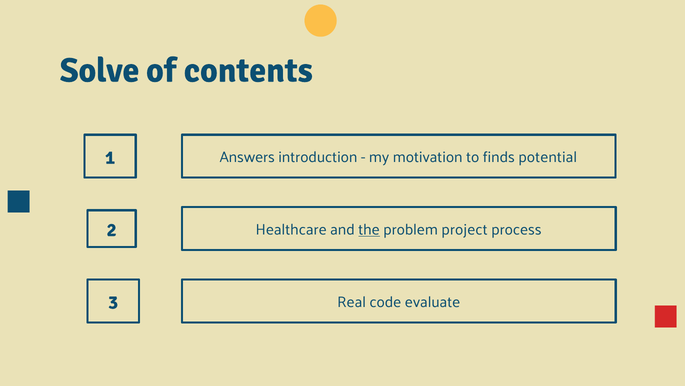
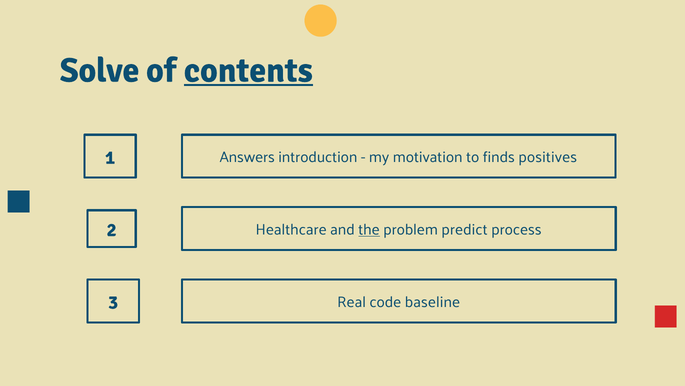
contents underline: none -> present (248, 70)
potential: potential -> positives (548, 157)
project: project -> predict (465, 229)
evaluate: evaluate -> baseline (432, 302)
